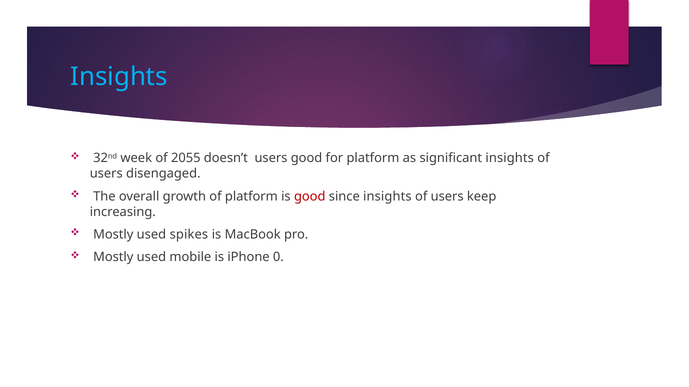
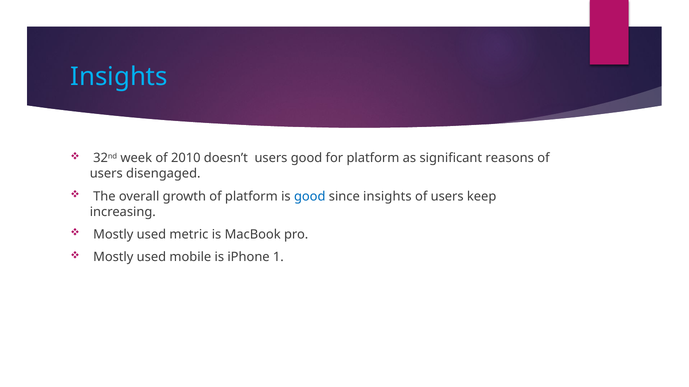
2055: 2055 -> 2010 (186, 158)
significant insights: insights -> reasons (510, 158)
good colour: red -> blue (310, 197)
spikes: spikes -> metric (189, 235)
0: 0 -> 1 (278, 257)
